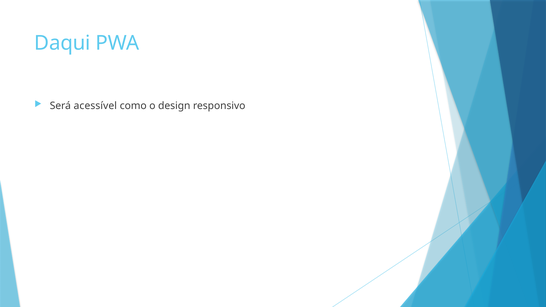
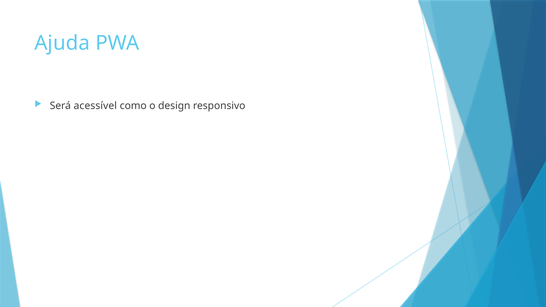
Daqui: Daqui -> Ajuda (62, 43)
